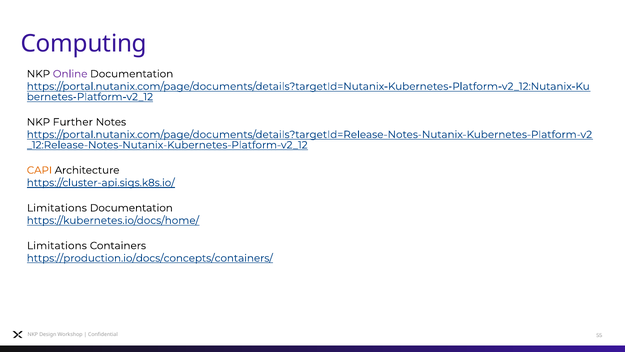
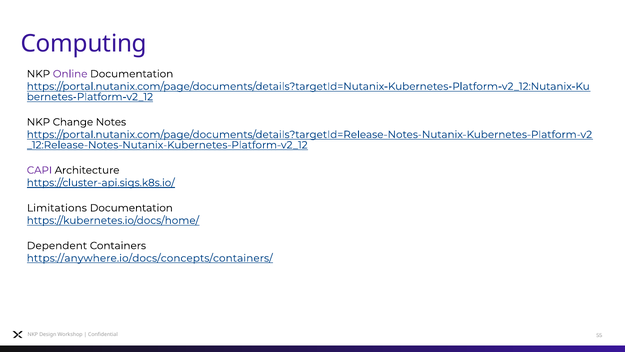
Further: Further -> Change (73, 122)
CAPI colour: orange -> purple (39, 170)
Limitations: Limitations -> Dependent (57, 245)
https://production.io/docs/concepts/containers/: https://production.io/docs/concepts/containers/ -> https://anywhere.io/docs/concepts/containers/ (150, 258)
